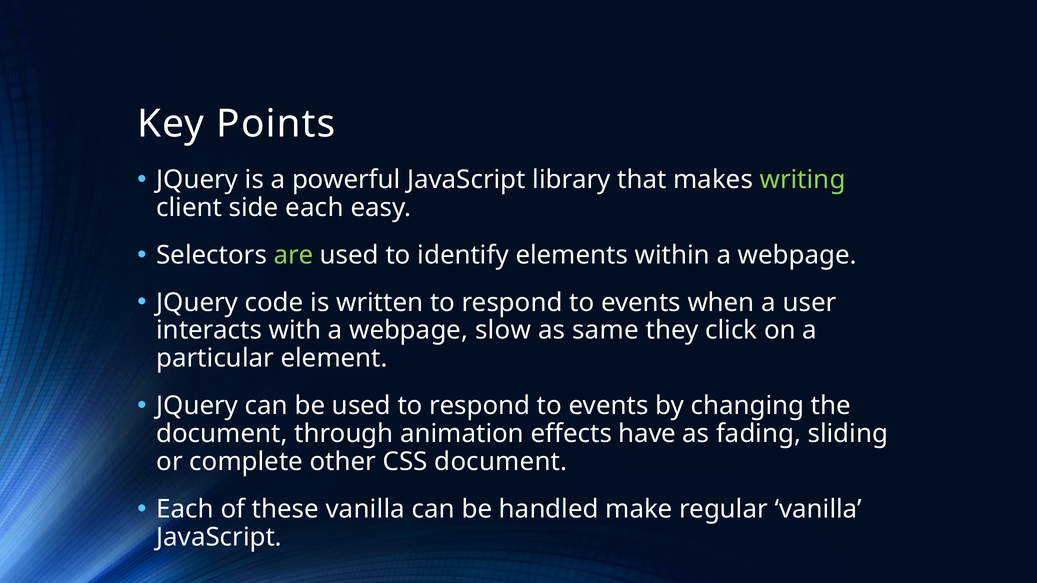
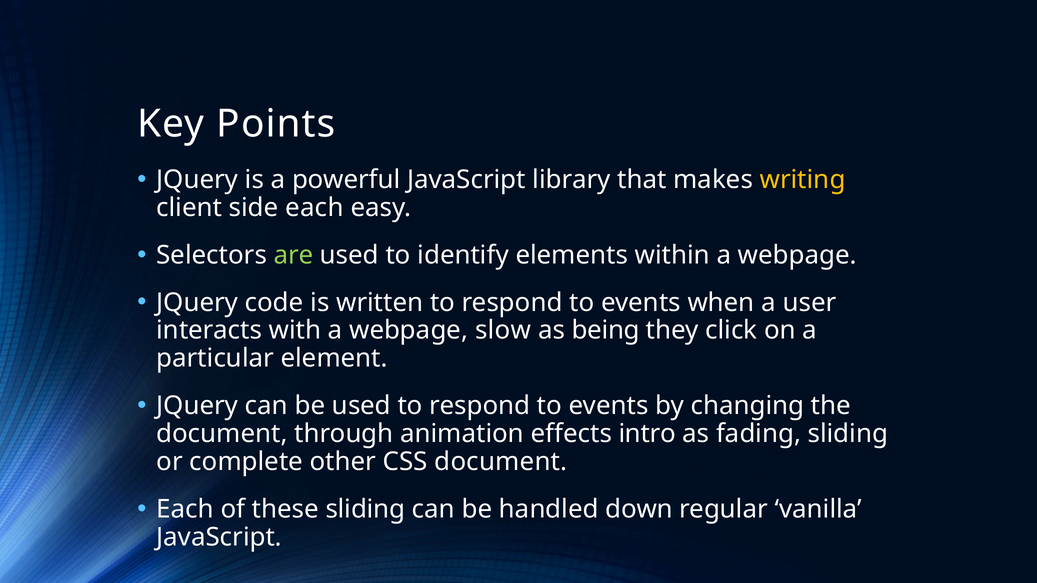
writing colour: light green -> yellow (803, 180)
same: same -> being (606, 331)
have: have -> intro (647, 434)
these vanilla: vanilla -> sliding (365, 509)
make: make -> down (639, 509)
